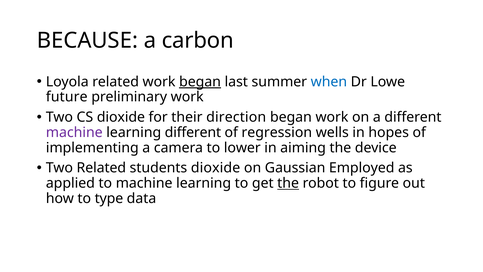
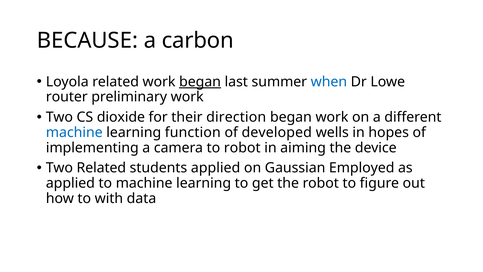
future: future -> router (67, 97)
machine colour: purple -> blue (74, 132)
learning different: different -> function (193, 132)
regression: regression -> developed (277, 132)
to lower: lower -> robot (242, 148)
students dioxide: dioxide -> applied (216, 168)
the underline: present -> none (288, 183)
type: type -> with (109, 198)
